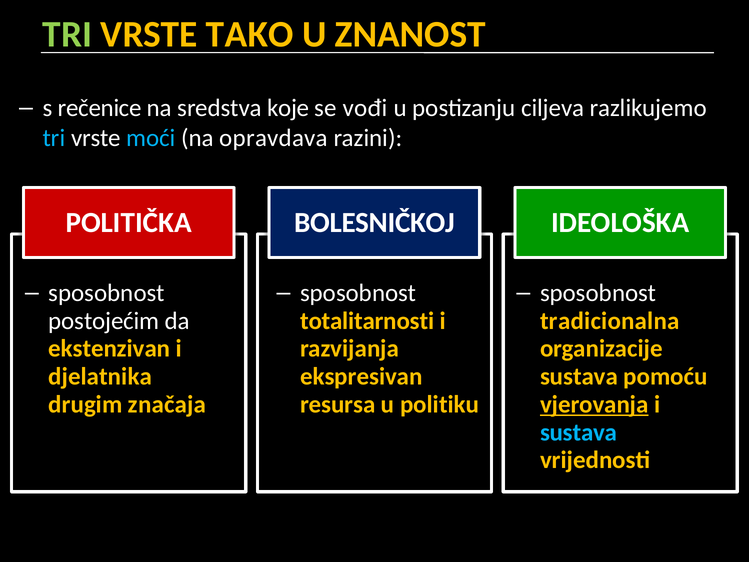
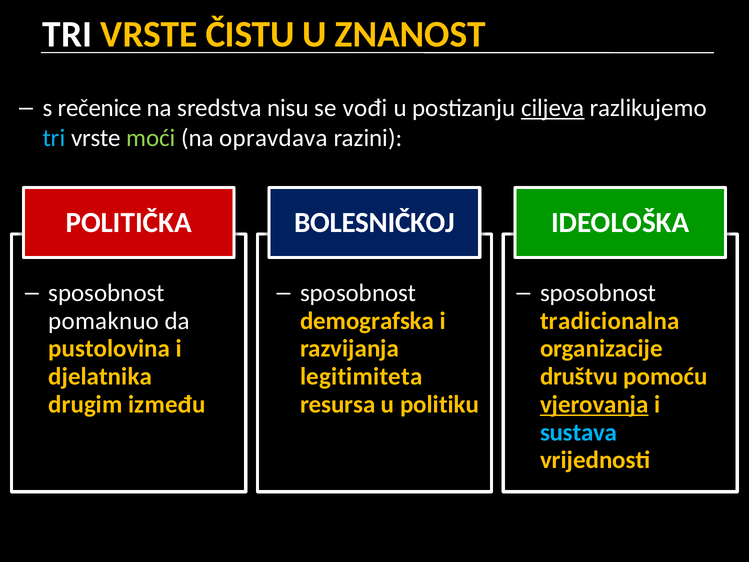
TRI colour: light green -> white (67, 35)
TAKO: TAKO -> ČISTU (250, 35)
koje: koje -> nisu (288, 108)
ciljeva underline: none -> present (553, 108)
moći colour: light blue -> light green (151, 138)
postojećim: postojećim -> pomaknuo (104, 321)
totalitarnosti: totalitarnosti -> demografska (367, 321)
ekstenzivan: ekstenzivan -> pustolovina (109, 349)
ekspresivan: ekspresivan -> legitimiteta (361, 376)
sustava: sustava -> društvu (579, 376)
značaja: značaja -> između (167, 404)
